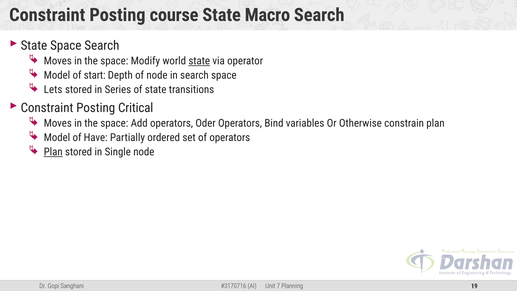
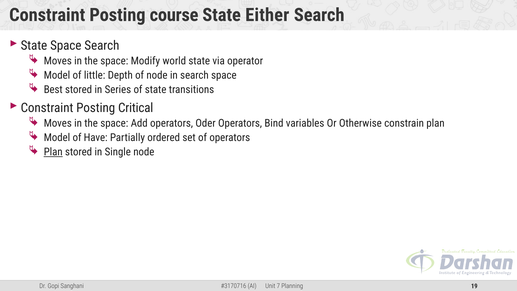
Macro: Macro -> Either (267, 15)
state underline: present -> none (199, 61)
start: start -> little (95, 75)
Lets: Lets -> Best (53, 90)
